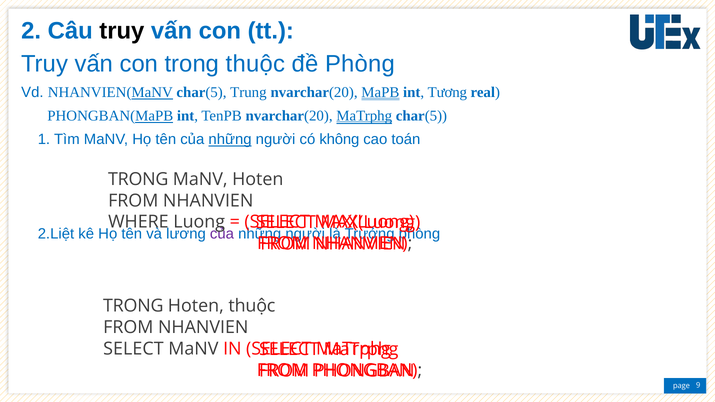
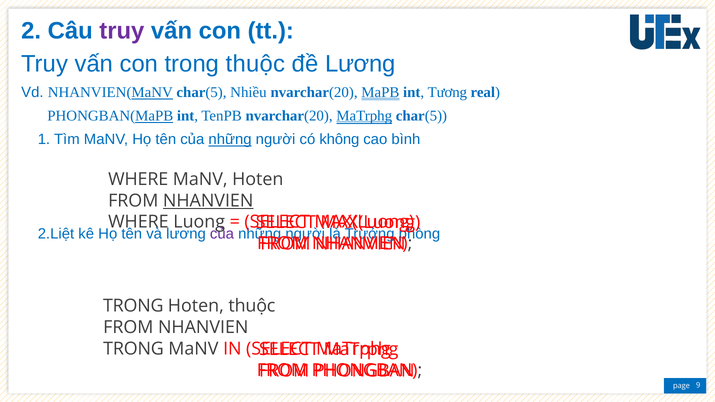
truy colour: black -> purple (122, 31)
đề Phòng: Phòng -> Lương (360, 64)
Trung: Trung -> Nhiều (248, 92)
toán: toán -> bình (406, 140)
TRONG: TRONG -> WHERE (138, 179)
NHANVIEN underline: none -> present (208, 201)
SELECT: SELECT -> TRONG (134, 349)
